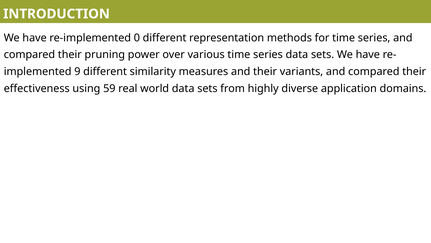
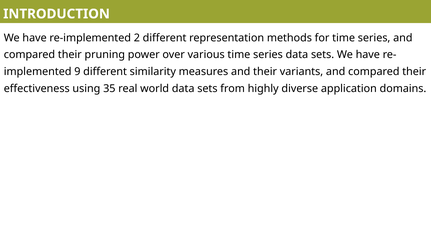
0: 0 -> 2 (137, 38)
59: 59 -> 35 (109, 88)
